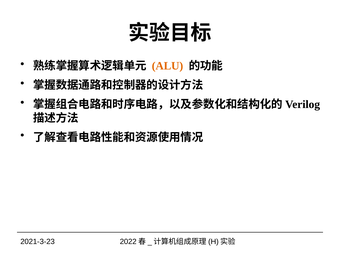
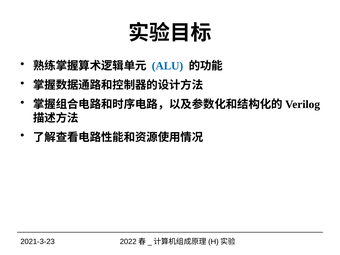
ALU colour: orange -> blue (167, 66)
